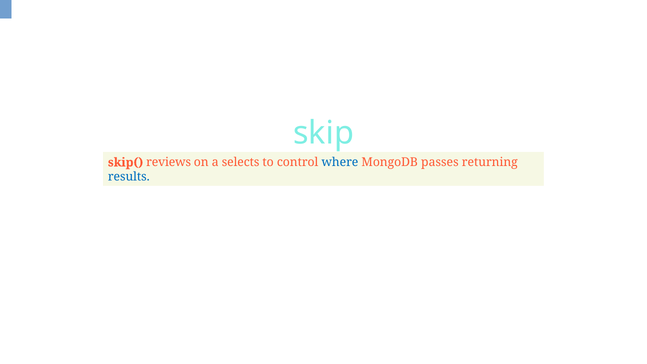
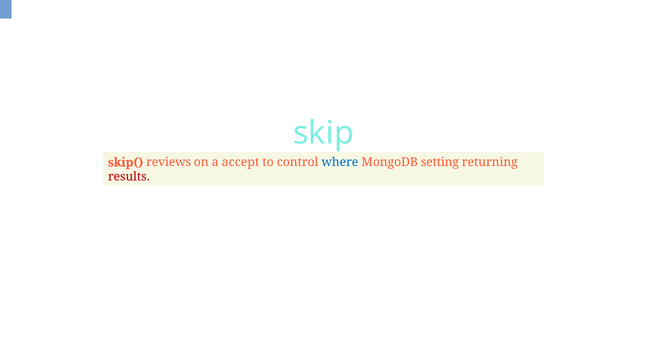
selects: selects -> accept (241, 162)
passes: passes -> setting (440, 162)
results colour: blue -> red (129, 177)
